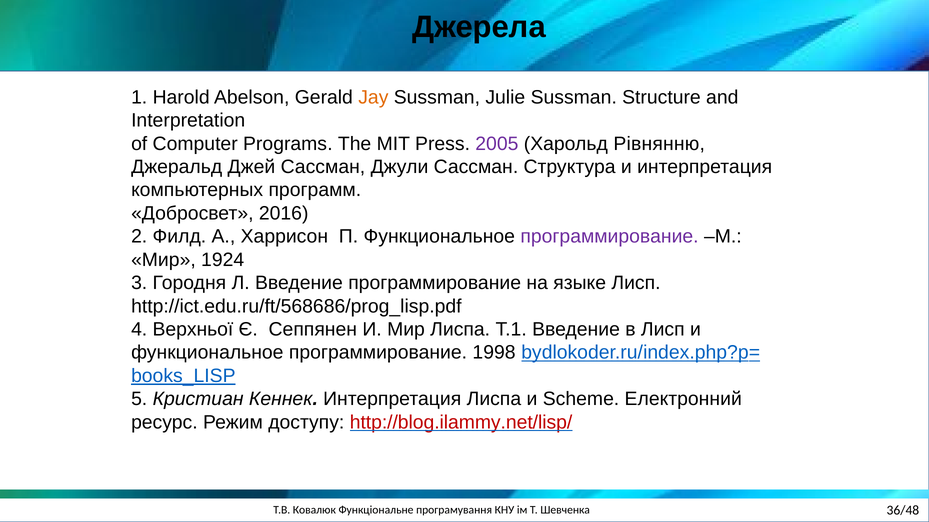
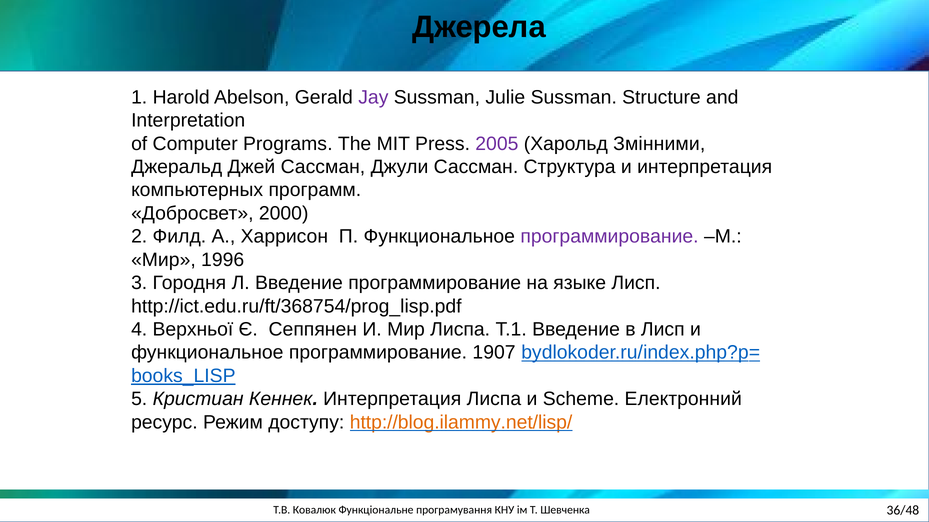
Jay colour: orange -> purple (373, 97)
Рівнянню: Рівнянню -> Змінними (659, 144)
2016: 2016 -> 2000 (284, 214)
1924: 1924 -> 1996 (223, 260)
http://ict.edu.ru/ft/568686/prog_lisp.pdf: http://ict.edu.ru/ft/568686/prog_lisp.pdf -> http://ict.edu.ru/ft/368754/prog_lisp.pdf (296, 306)
1998: 1998 -> 1907 (494, 353)
http://blog.ilammy.net/lisp/ colour: red -> orange (461, 423)
